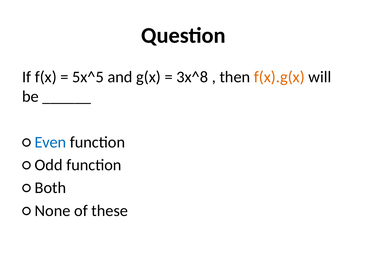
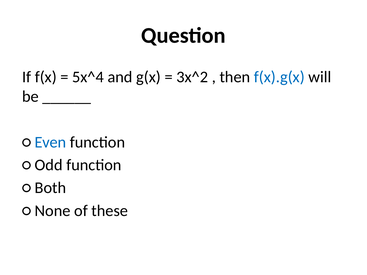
5x^5: 5x^5 -> 5x^4 (88, 77)
3x^8: 3x^8 -> 3x^2 (192, 77)
f(x).g(x colour: orange -> blue (279, 77)
